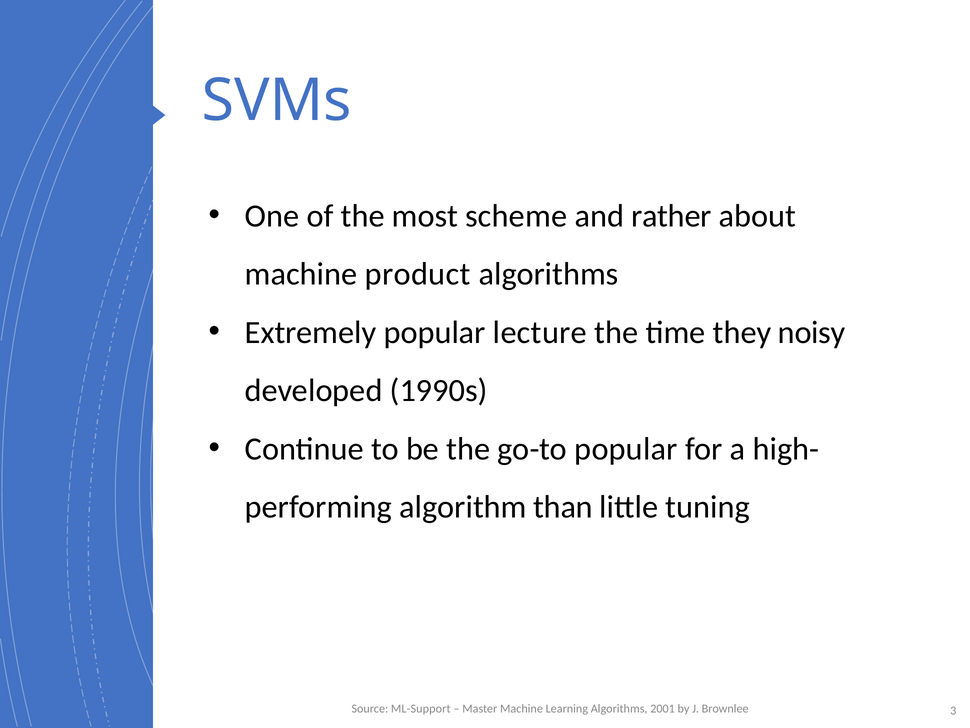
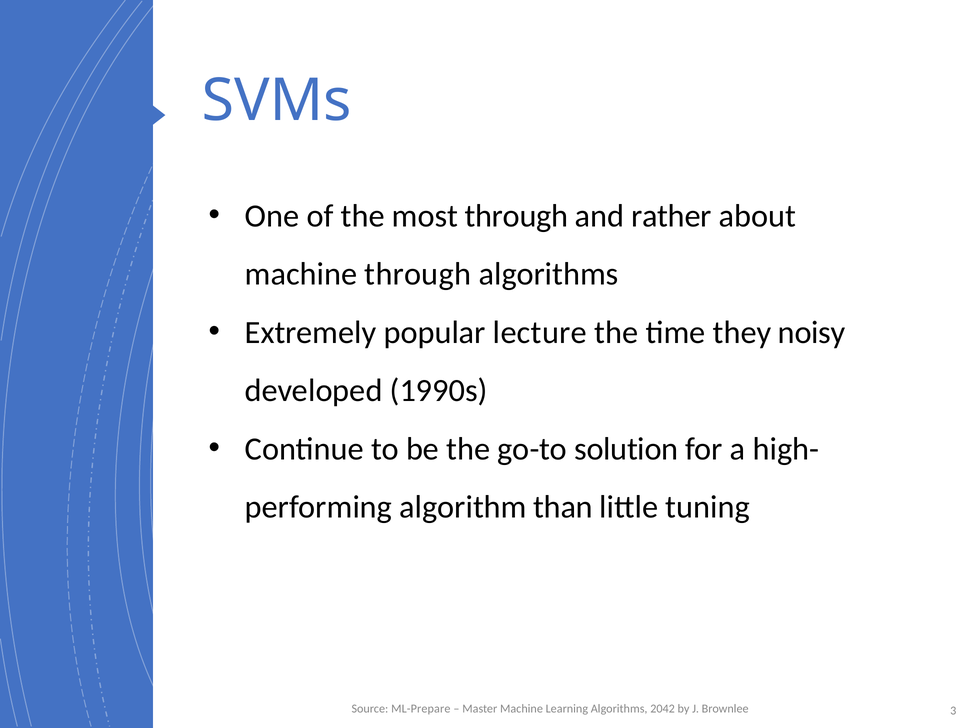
most scheme: scheme -> through (516, 216)
machine product: product -> through (418, 274)
go-to popular: popular -> solution (626, 449)
ML-Support: ML-Support -> ML-Prepare (421, 708)
2001: 2001 -> 2042 (663, 708)
